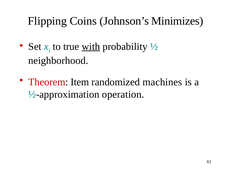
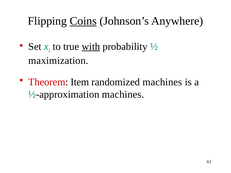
Coins underline: none -> present (83, 21)
Minimizes: Minimizes -> Anywhere (177, 21)
neighborhood: neighborhood -> maximization (58, 61)
½-approximation operation: operation -> machines (123, 94)
